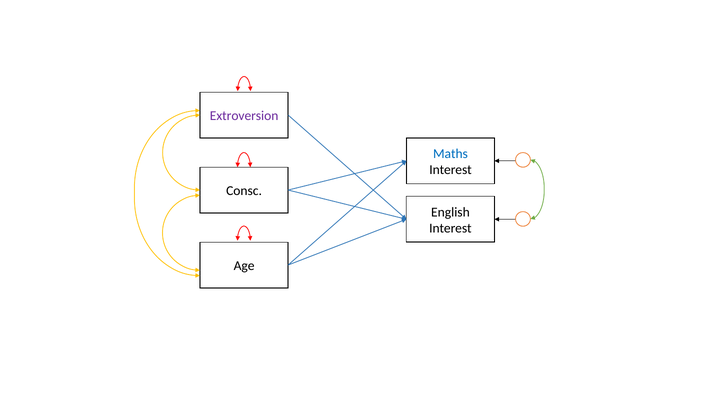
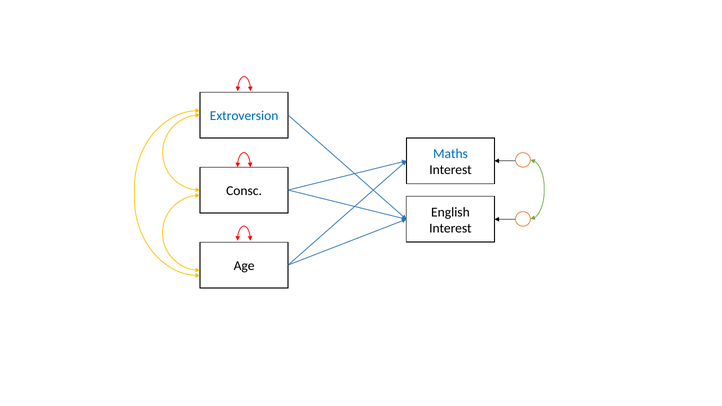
Extroversion colour: purple -> blue (244, 116)
